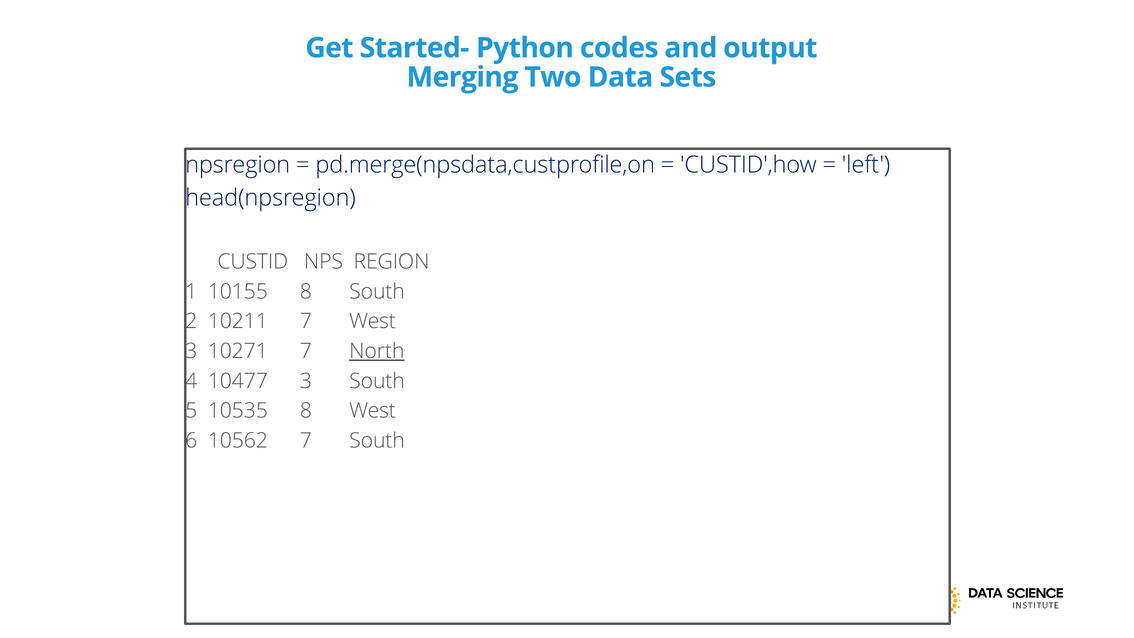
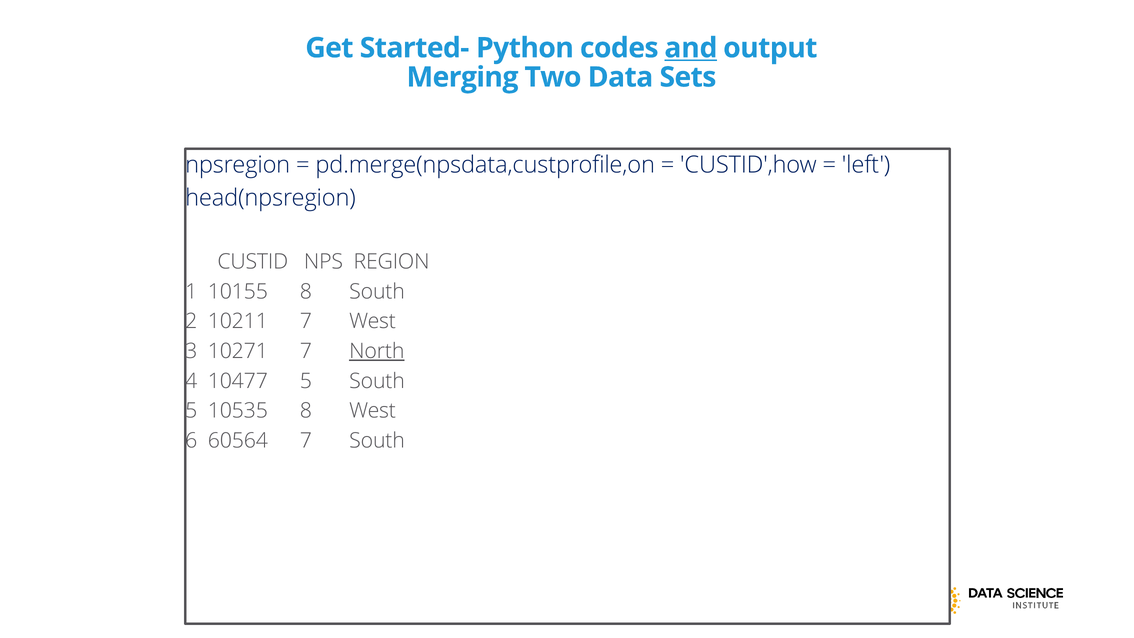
and underline: none -> present (691, 48)
10477 3: 3 -> 5 (306, 381)
10562: 10562 -> 60564 (238, 440)
